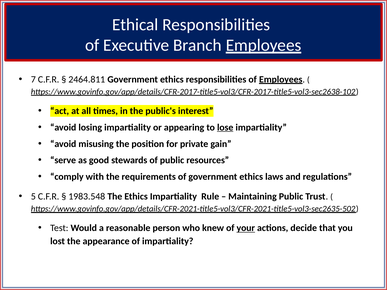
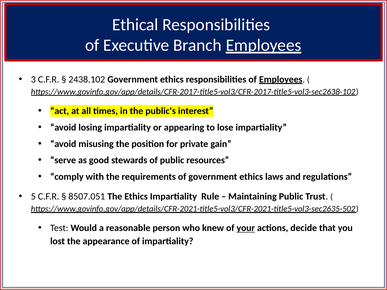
7: 7 -> 3 (33, 79)
2464.811: 2464.811 -> 2438.102 (87, 79)
lose underline: present -> none (225, 128)
1983.548: 1983.548 -> 8507.051 (87, 197)
